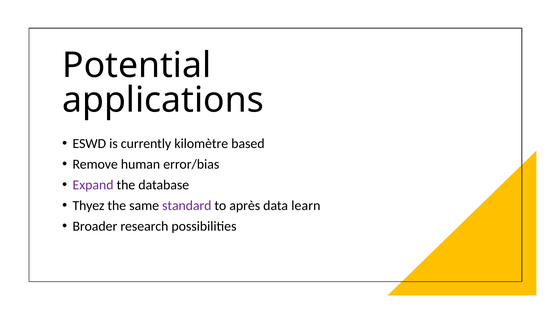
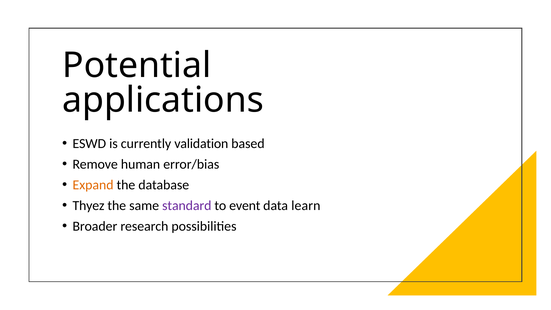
kilomètre: kilomètre -> validation (201, 144)
Expand colour: purple -> orange (93, 185)
après: après -> event (245, 205)
